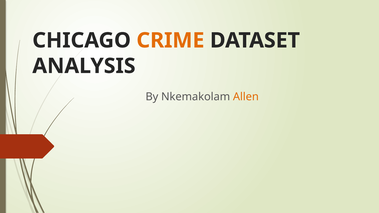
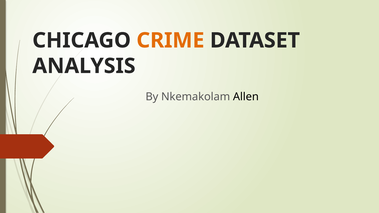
Allen colour: orange -> black (246, 97)
